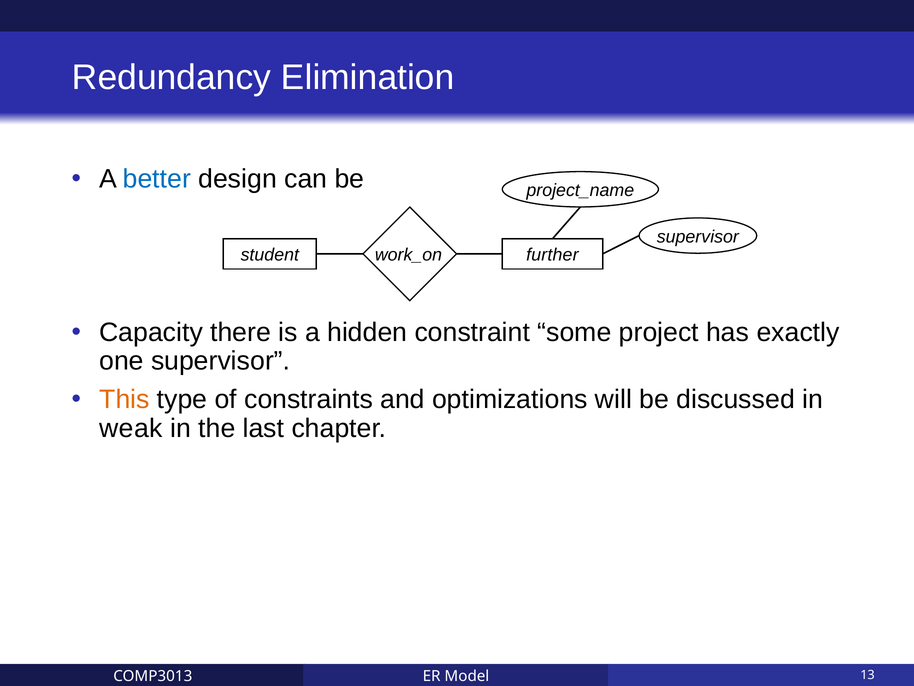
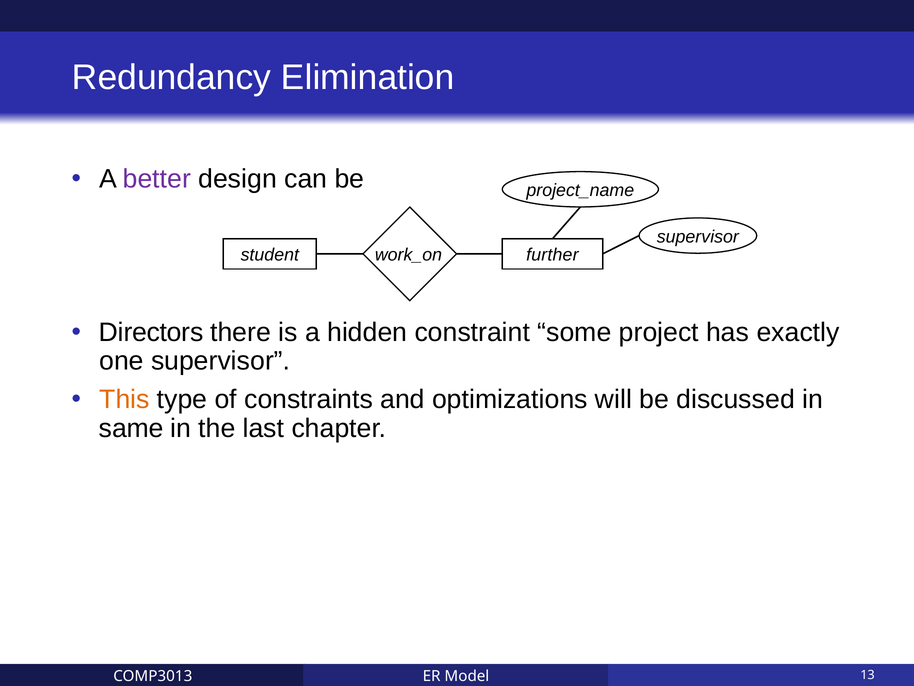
better colour: blue -> purple (157, 179)
Capacity: Capacity -> Directors (151, 332)
weak: weak -> same (131, 428)
